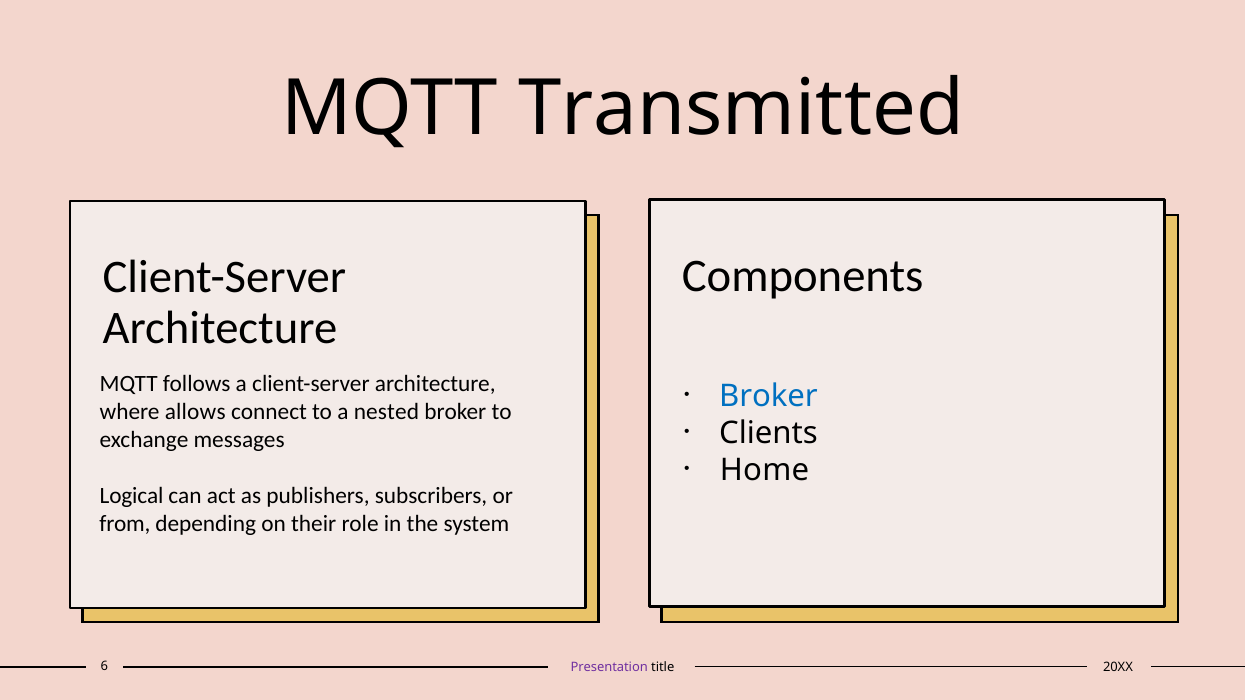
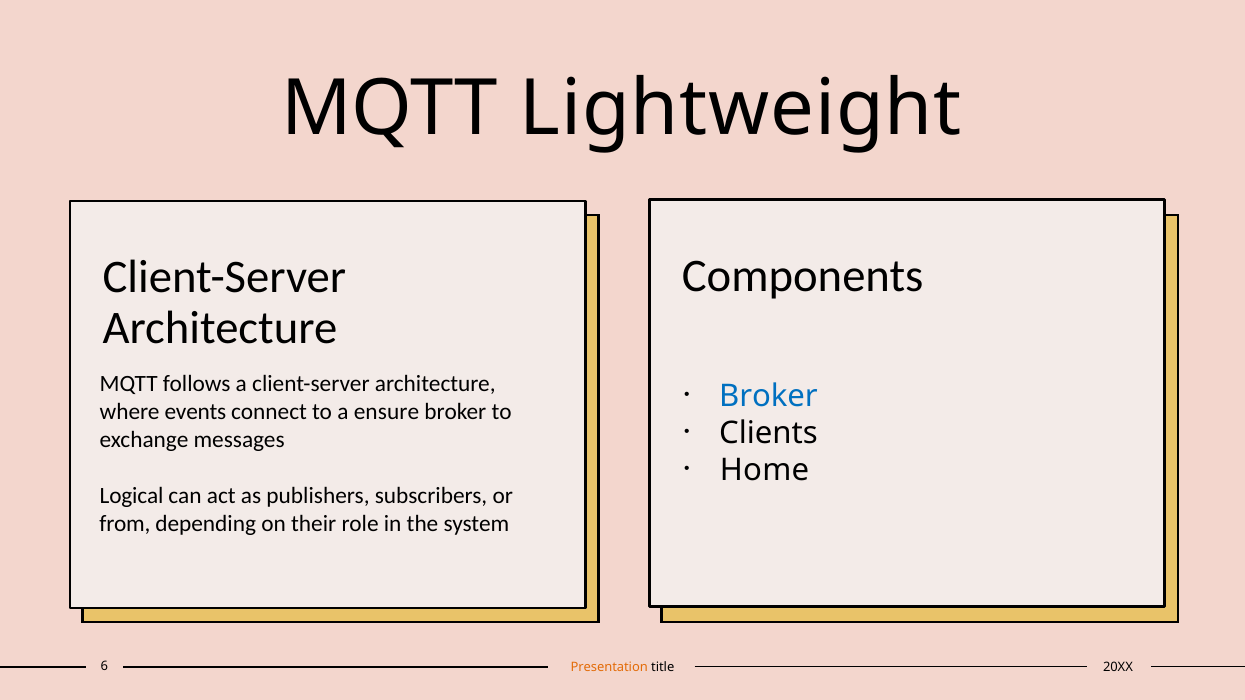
Transmitted: Transmitted -> Lightweight (741, 109)
allows: allows -> events (195, 412)
nested: nested -> ensure (386, 412)
Presentation colour: purple -> orange (609, 667)
